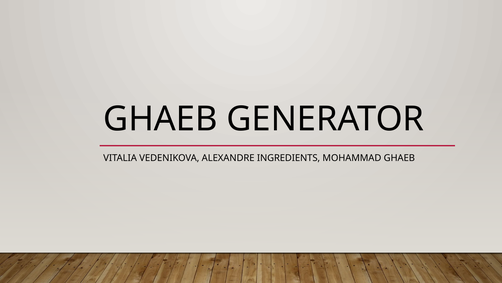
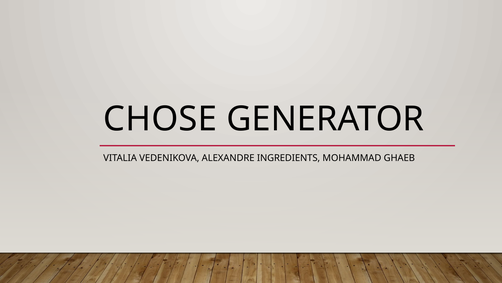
GHAEB: GHAEB -> CHOSE (160, 119)
